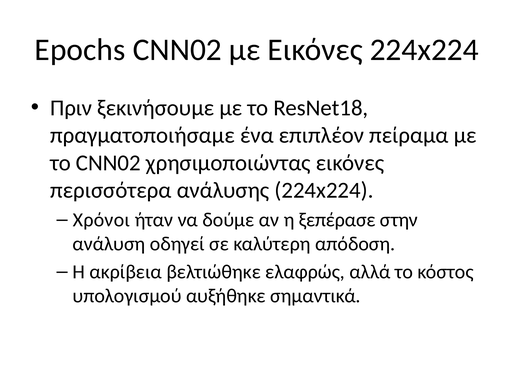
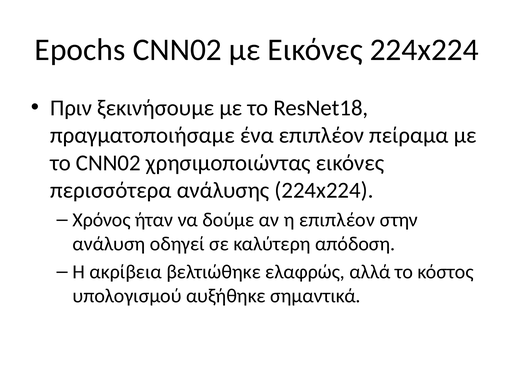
Χρόνοι: Χρόνοι -> Χρόνος (102, 220)
η ξεπέρασε: ξεπέρασε -> επιπλέον (337, 220)
